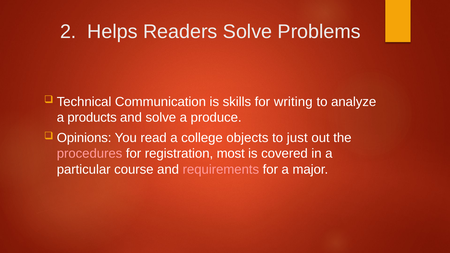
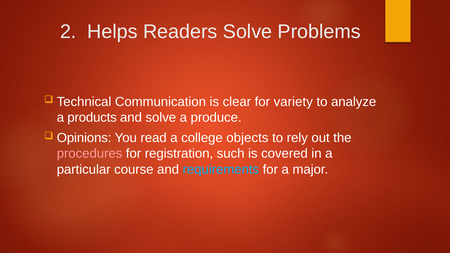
skills: skills -> clear (237, 102)
writing: writing -> variety (293, 102)
just: just -> rely (297, 138)
most: most -> such (231, 154)
requirements colour: pink -> light blue (221, 169)
